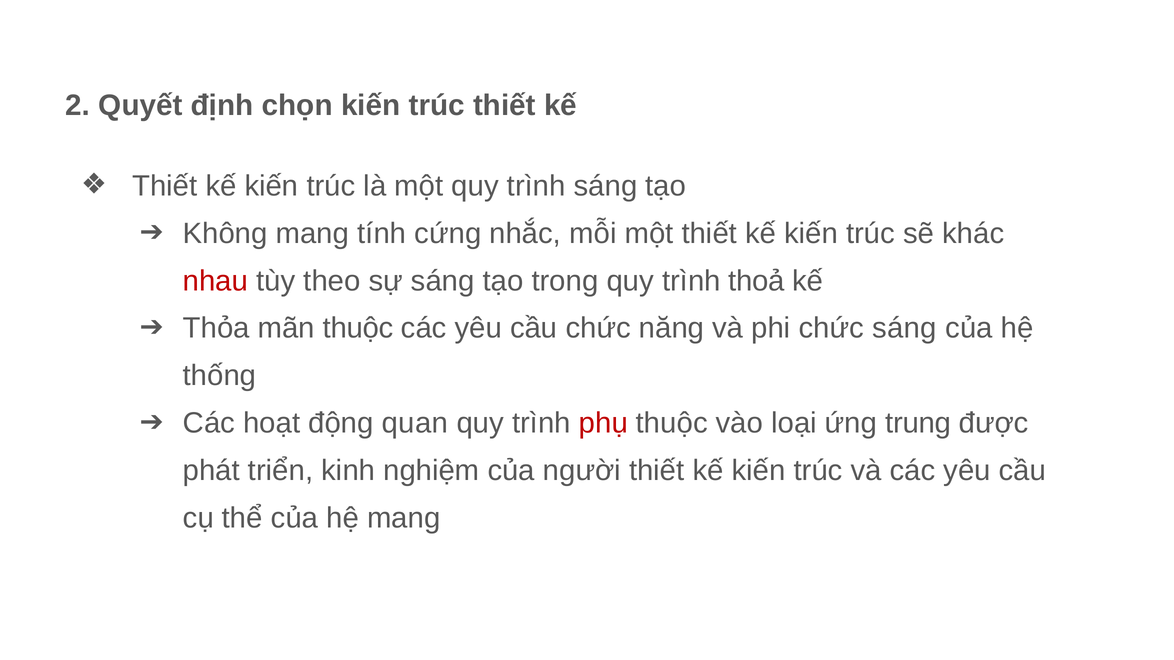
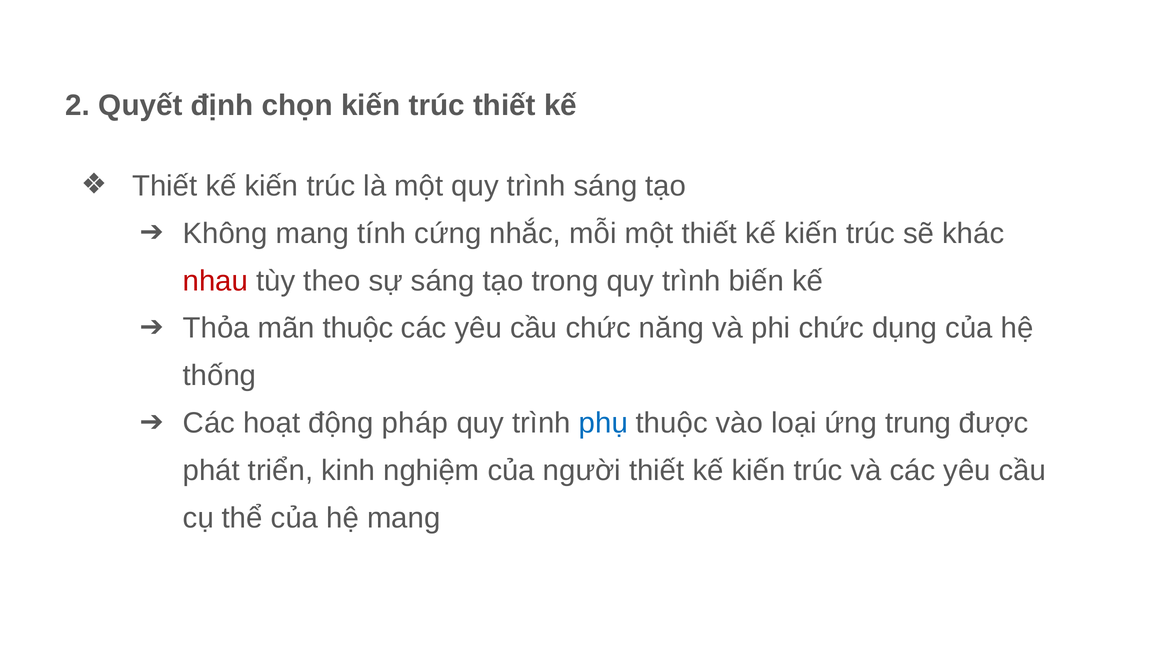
thoả: thoả -> biến (756, 281)
chức sáng: sáng -> dụng (905, 329)
quan: quan -> pháp (415, 424)
phụ colour: red -> blue (603, 424)
